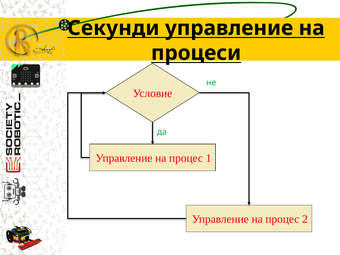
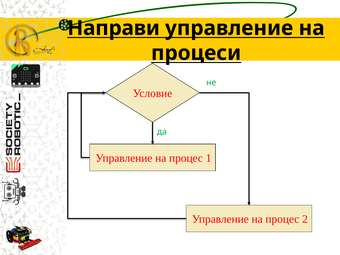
Секунди: Секунди -> Направи (114, 28)
